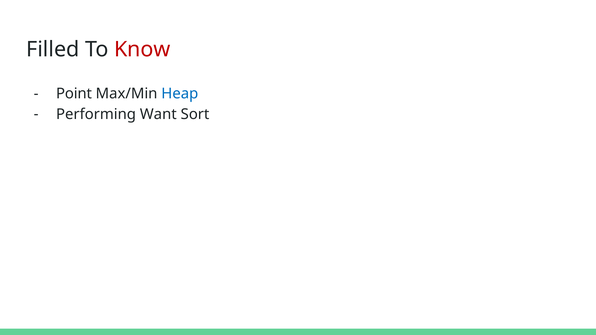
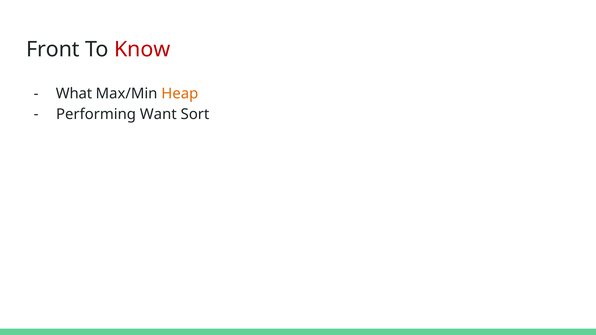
Filled: Filled -> Front (53, 49)
Point: Point -> What (74, 94)
Heap colour: blue -> orange (180, 94)
